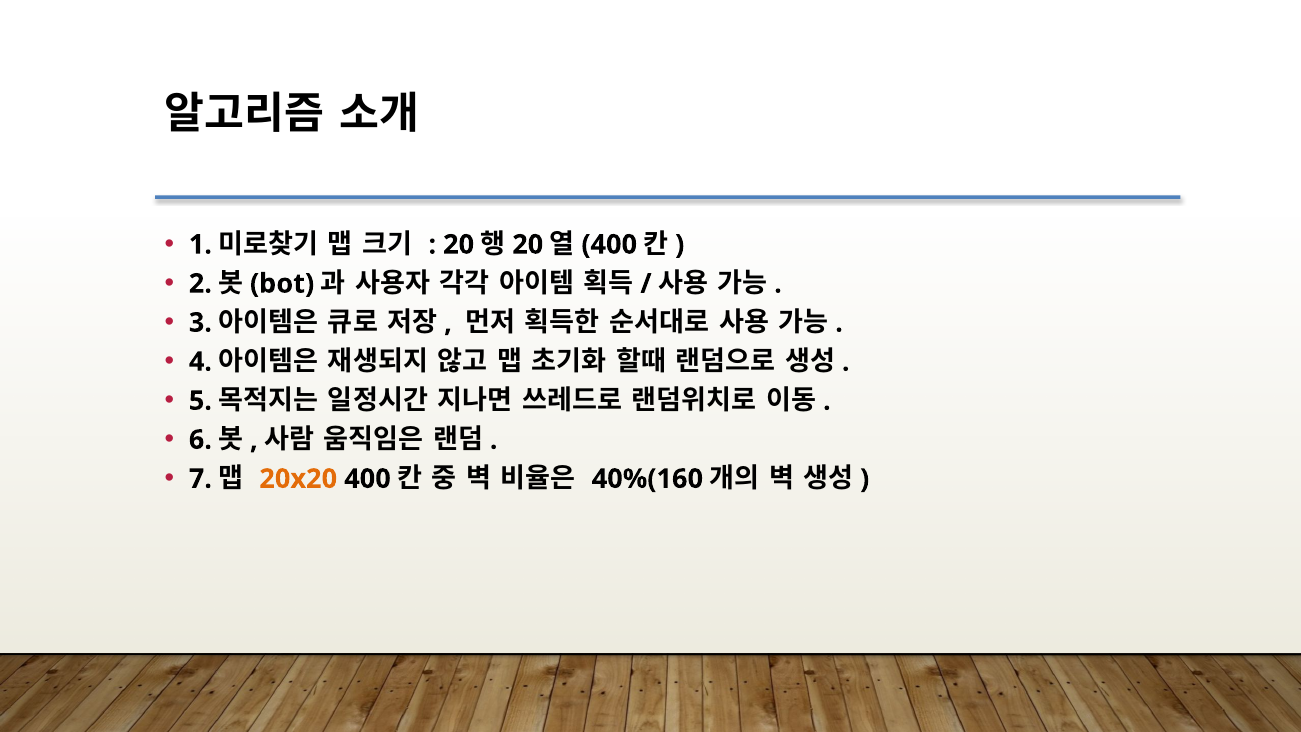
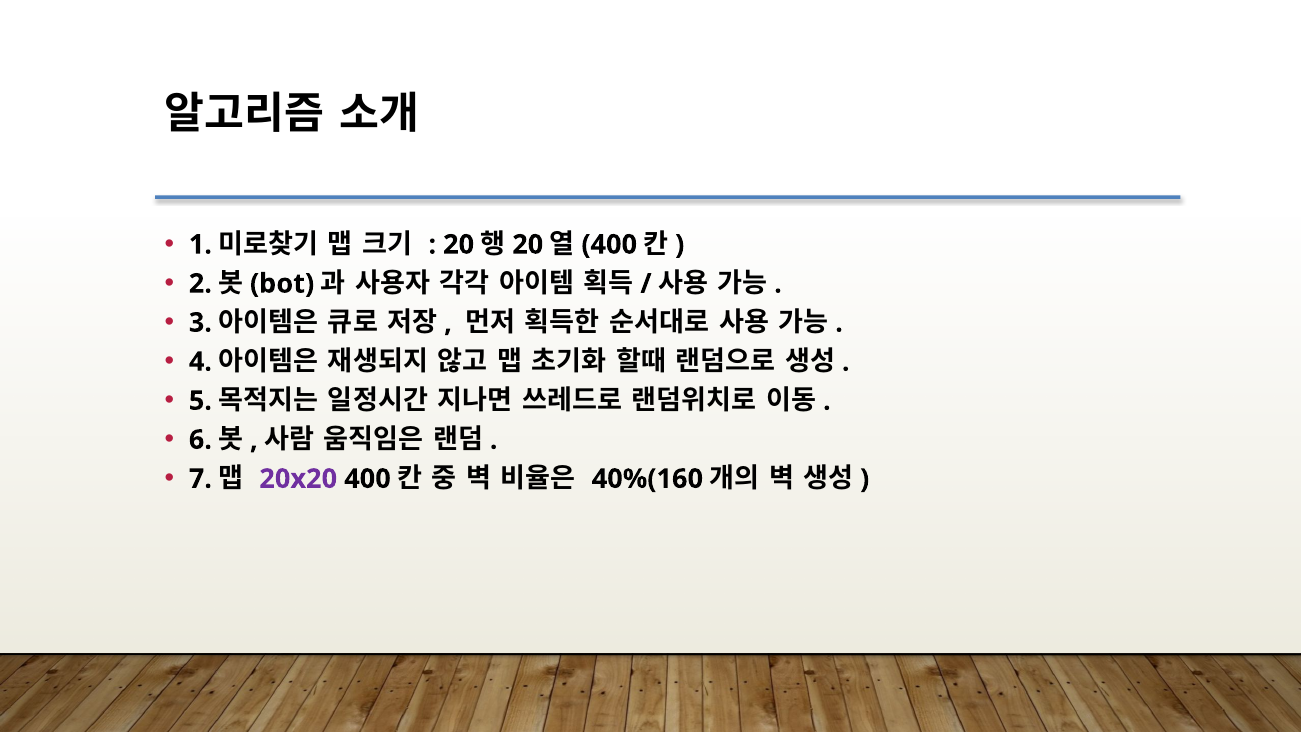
20x20 colour: orange -> purple (298, 479)
